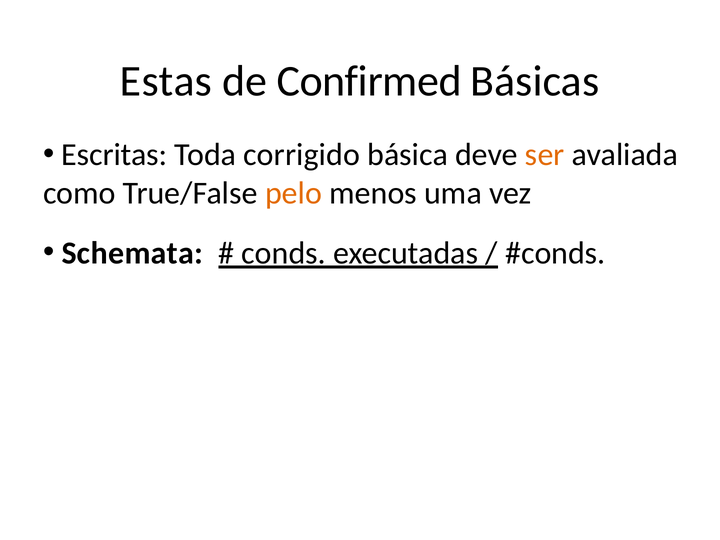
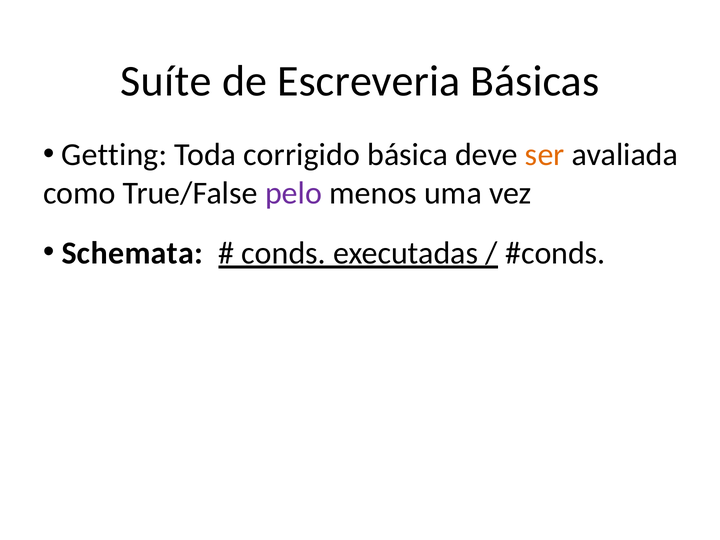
Estas: Estas -> Suíte (166, 81)
Confirmed: Confirmed -> Escreveria (369, 81)
Escritas: Escritas -> Getting (114, 155)
pelo colour: orange -> purple (294, 193)
